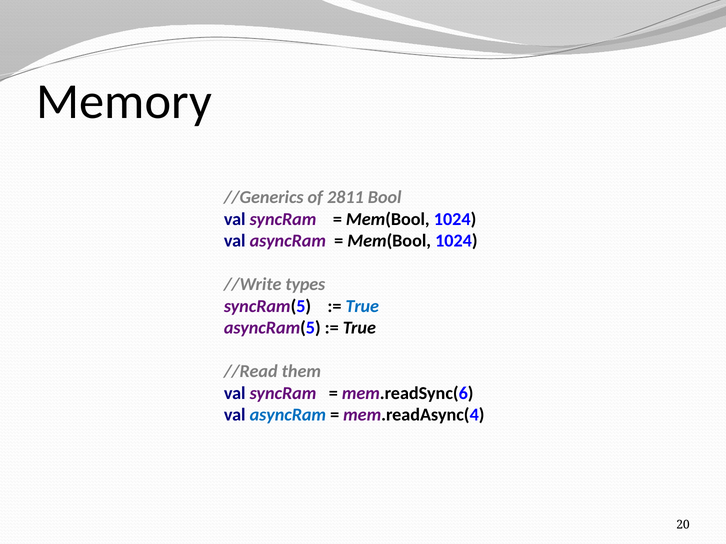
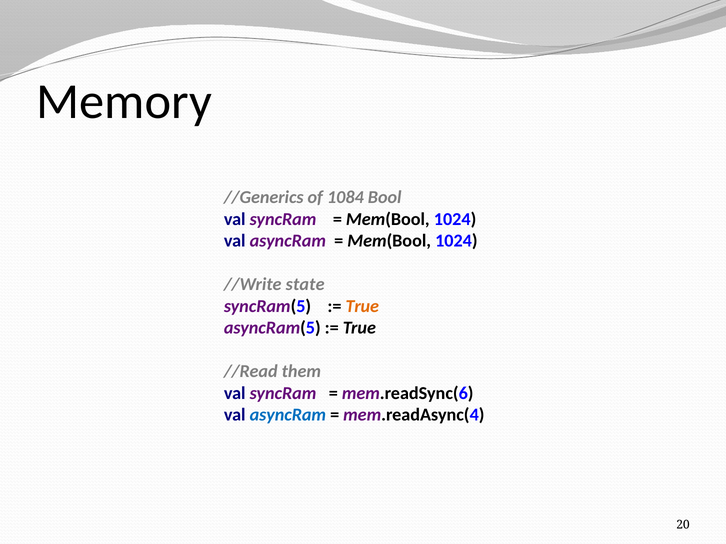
2811: 2811 -> 1084 (345, 197)
types: types -> state (305, 285)
True colour: blue -> orange (362, 306)
